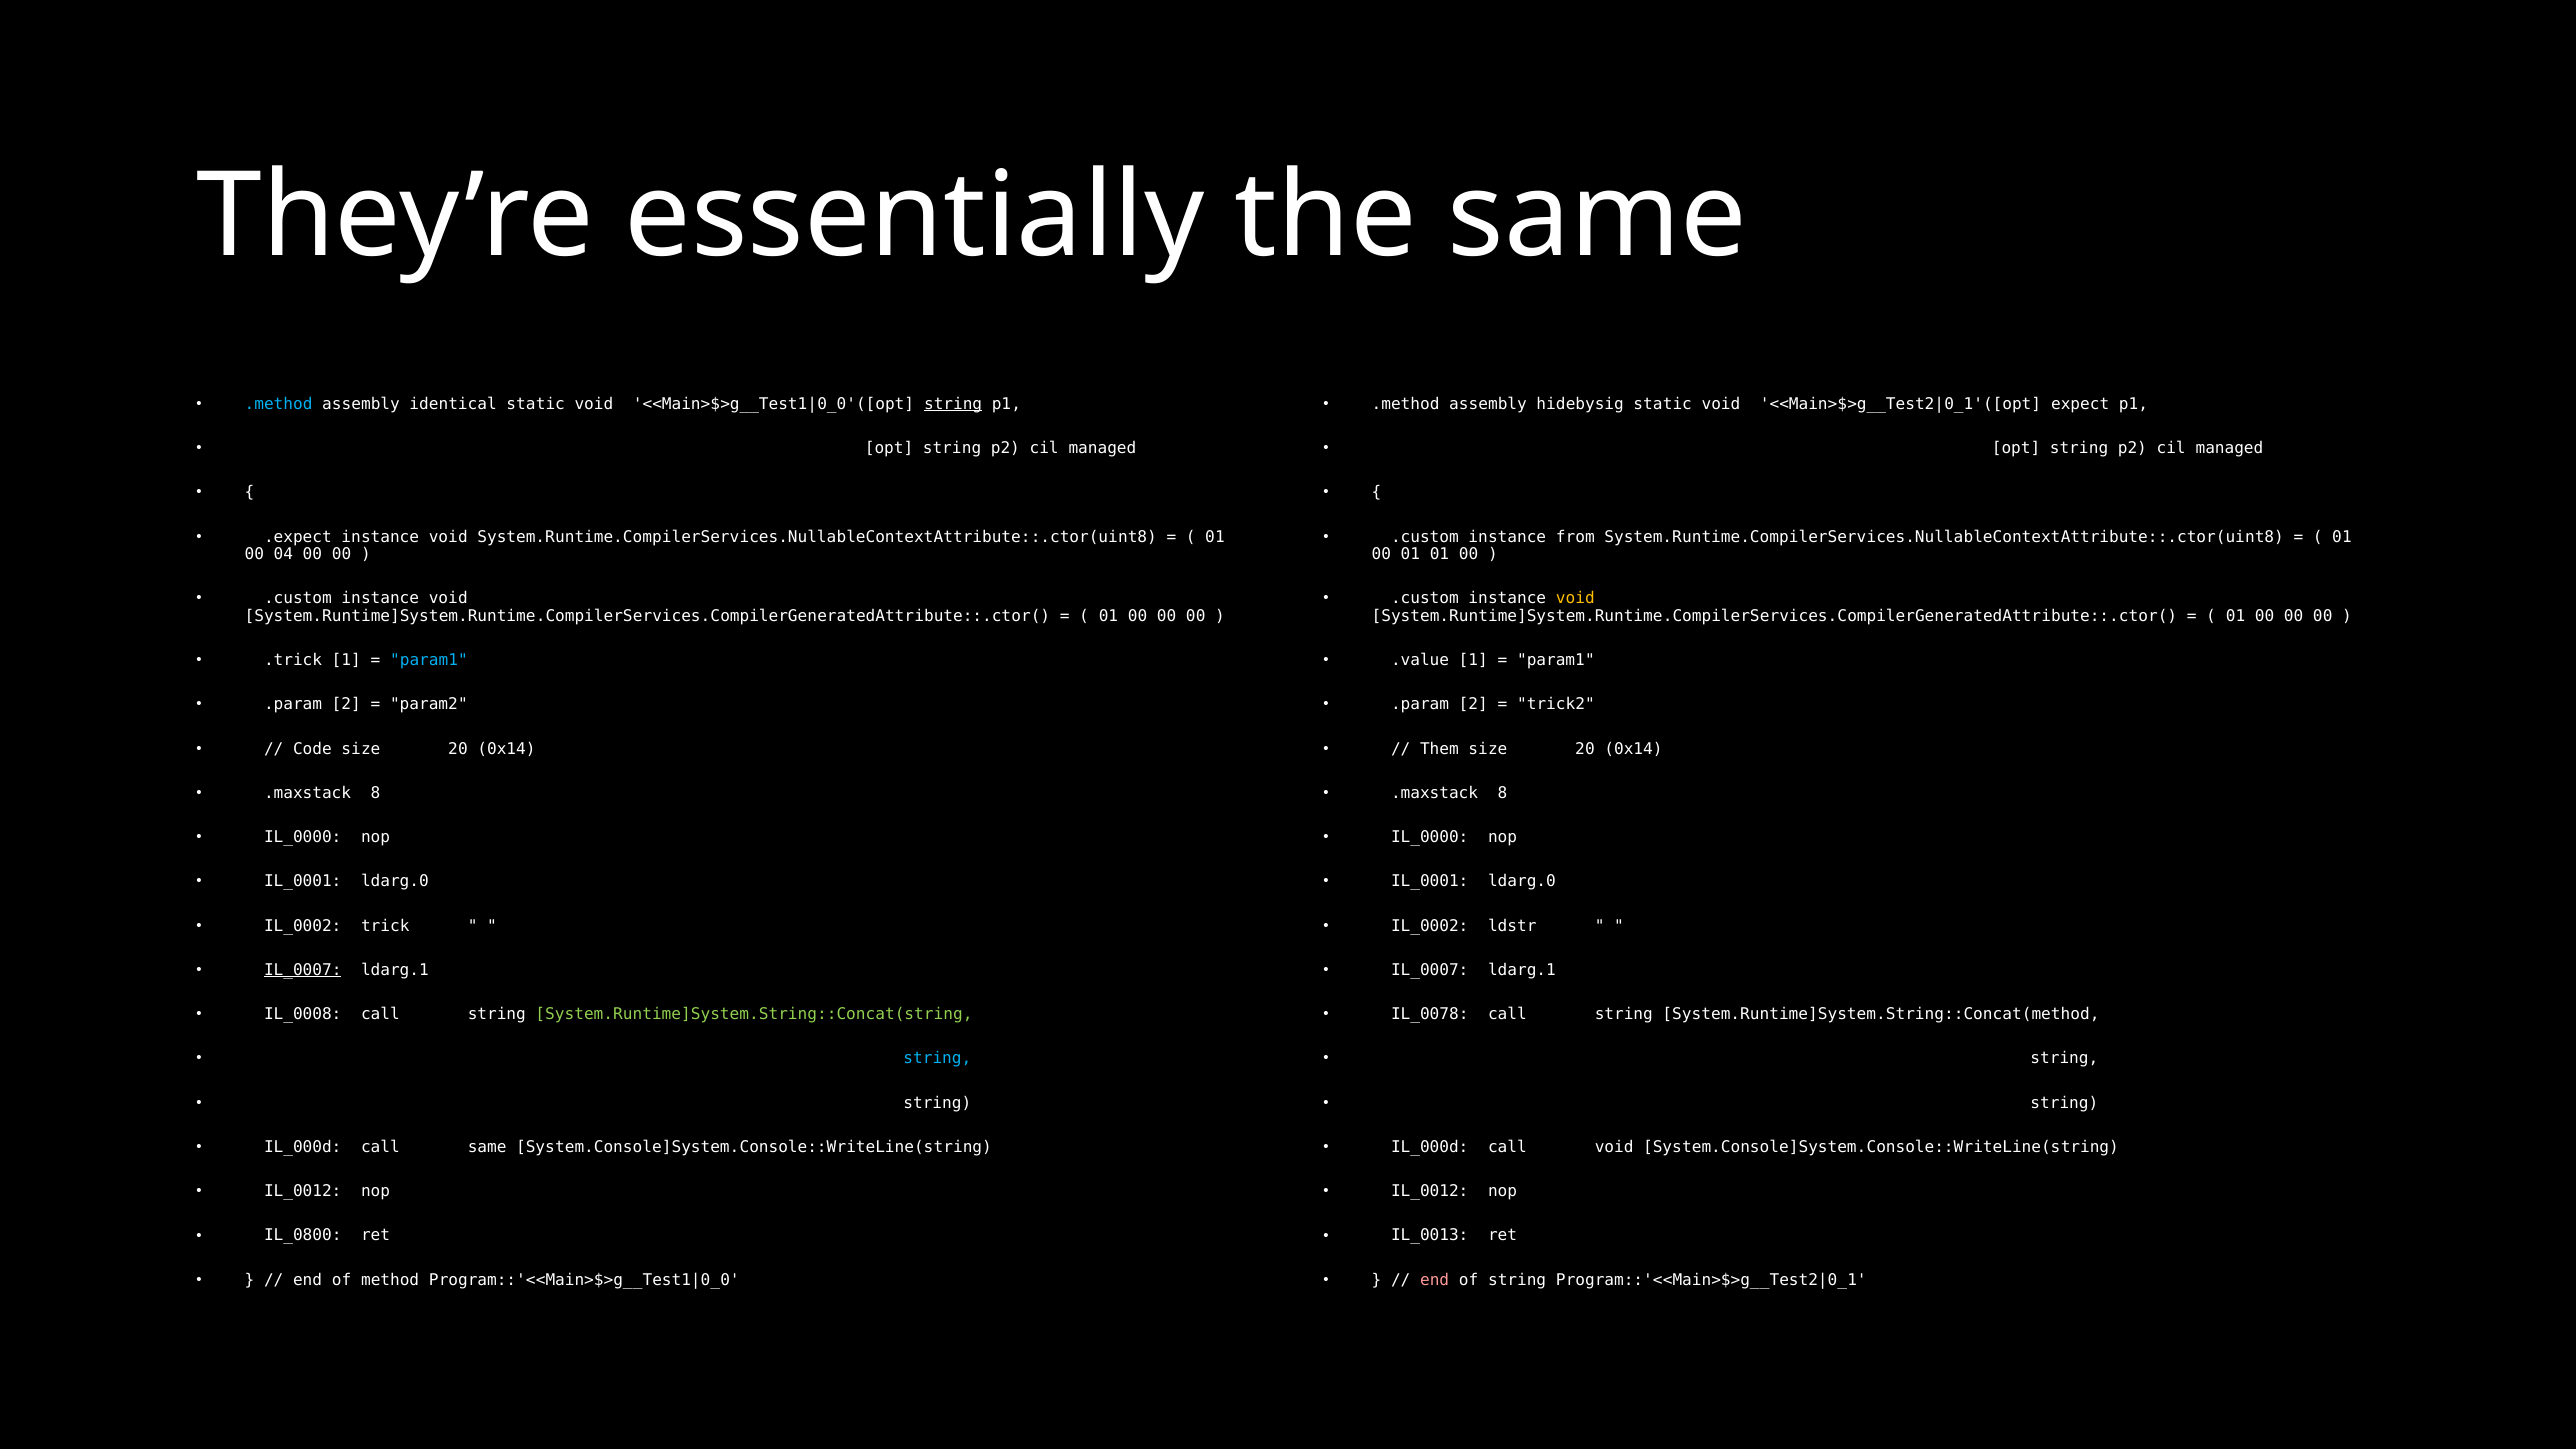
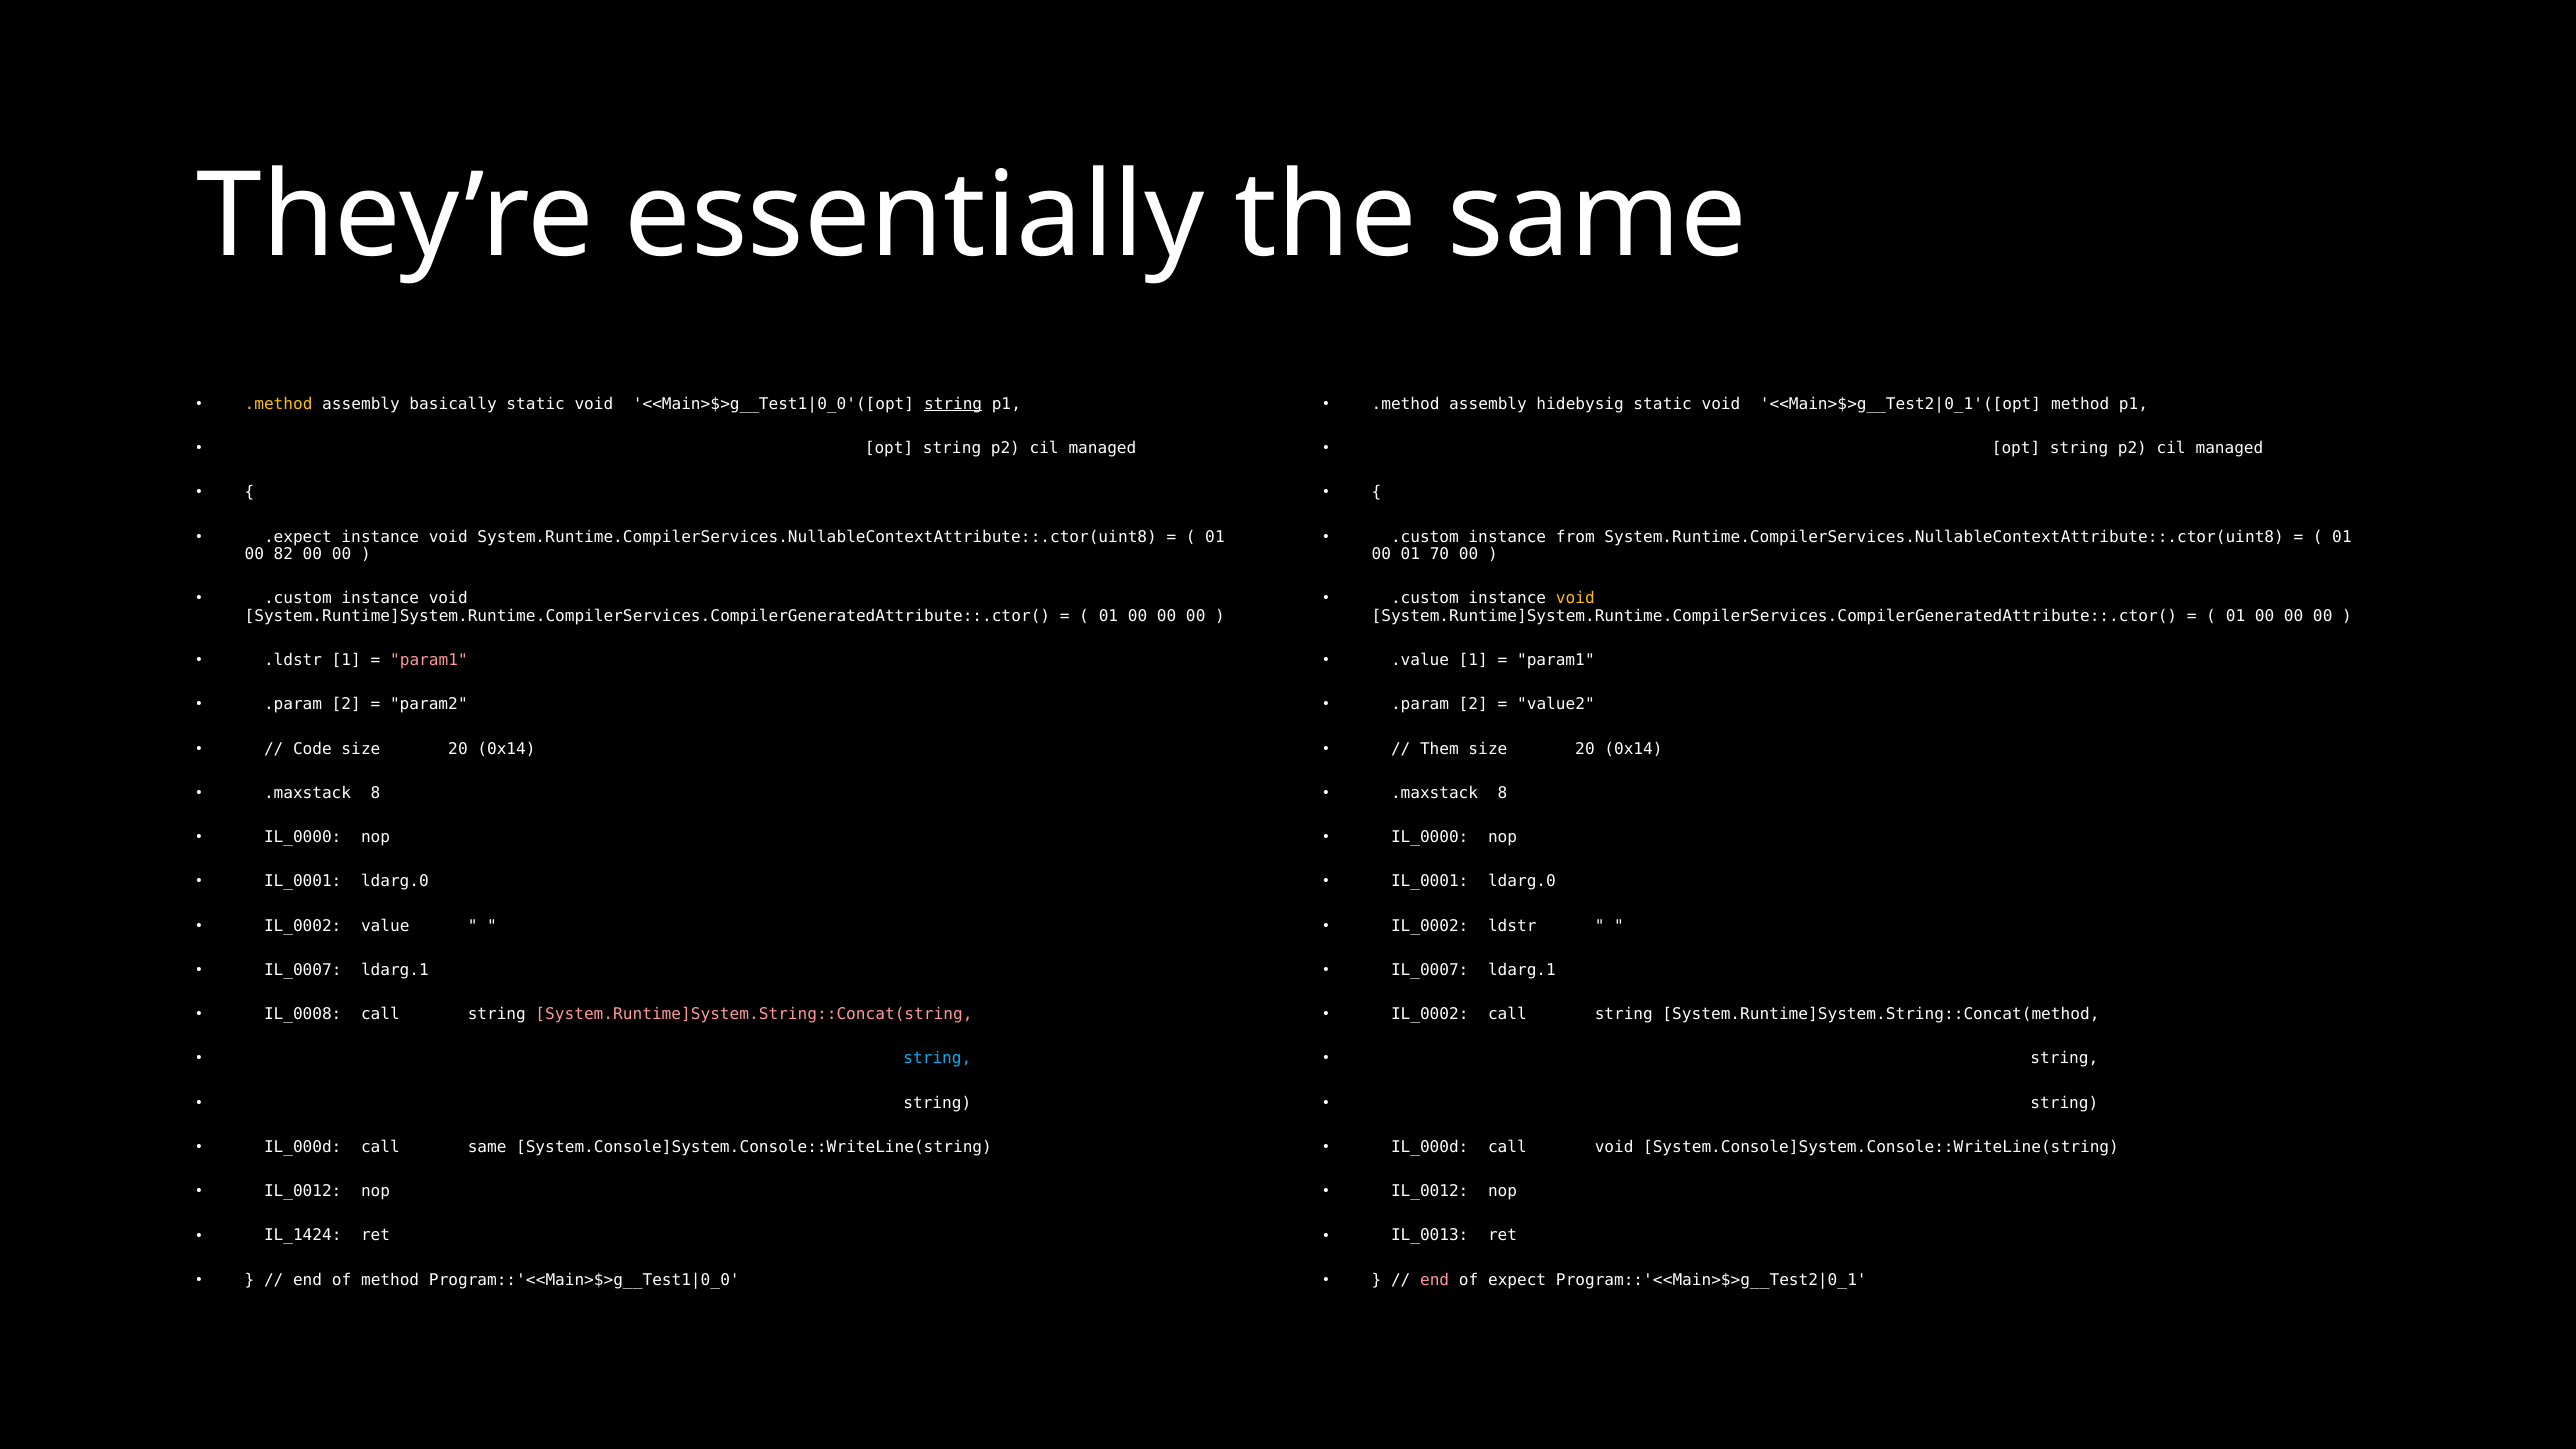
.method colour: light blue -> yellow (279, 404)
identical: identical -> basically (453, 404)
expect: expect -> method (2080, 404)
04: 04 -> 82 (283, 554)
01 01: 01 -> 70 (1439, 554)
.trick: .trick -> .ldstr (293, 660)
param1 colour: light blue -> pink (429, 660)
trick2: trick2 -> value2 (1556, 704)
trick: trick -> value (385, 926)
IL_0007 underline: present -> none (303, 970)
System.Runtime]System.String::Concat(string colour: light green -> pink (754, 1014)
IL_0078: IL_0078 -> IL_0002 (1430, 1014)
IL_0800: IL_0800 -> IL_1424 (303, 1236)
of string: string -> expect (1517, 1280)
